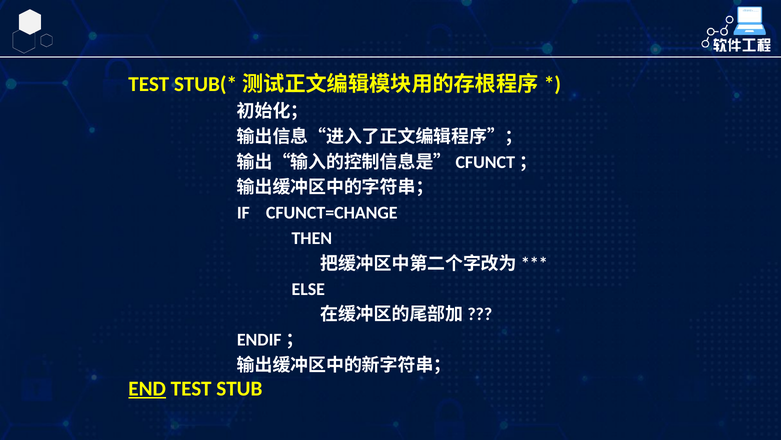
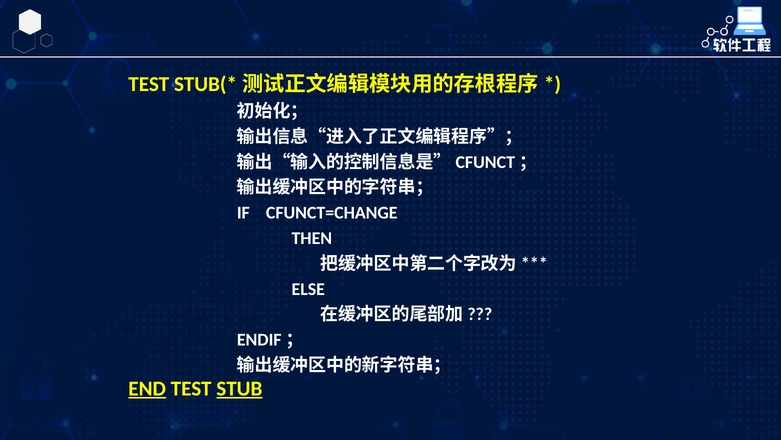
STUB underline: none -> present (239, 388)
